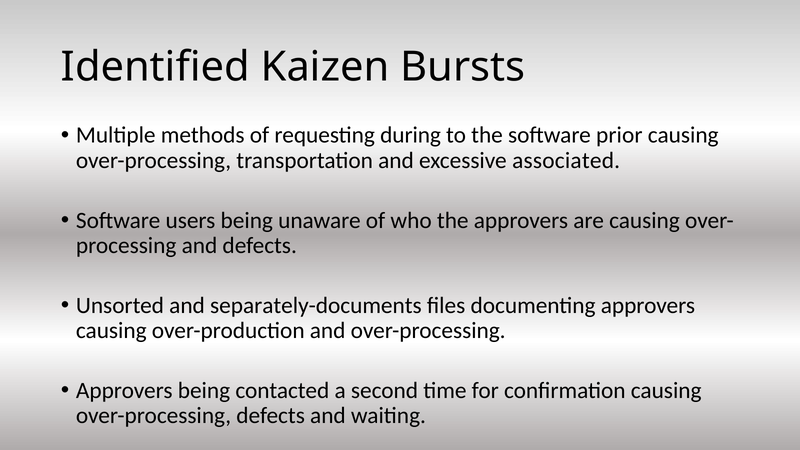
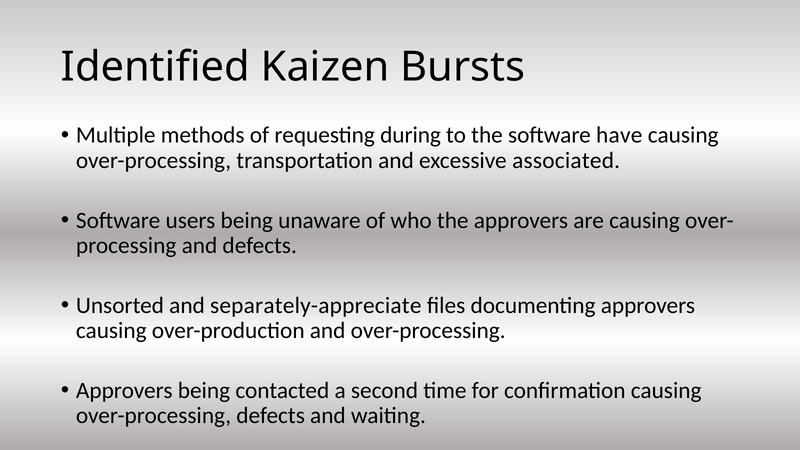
prior: prior -> have (619, 135)
separately-documents: separately-documents -> separately-appreciate (316, 305)
